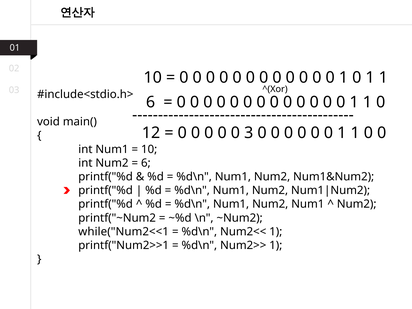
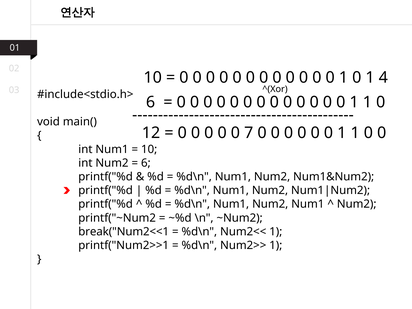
1 0 1 1: 1 -> 4 (383, 78)
3: 3 -> 7 (249, 133)
while("Num2<<1: while("Num2<<1 -> break("Num2<<1 (124, 232)
